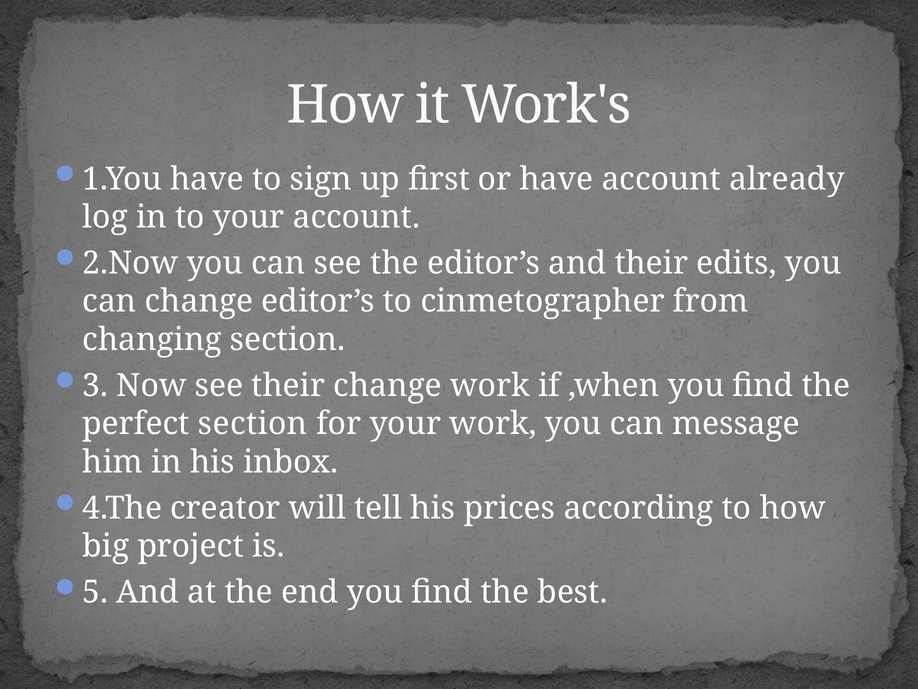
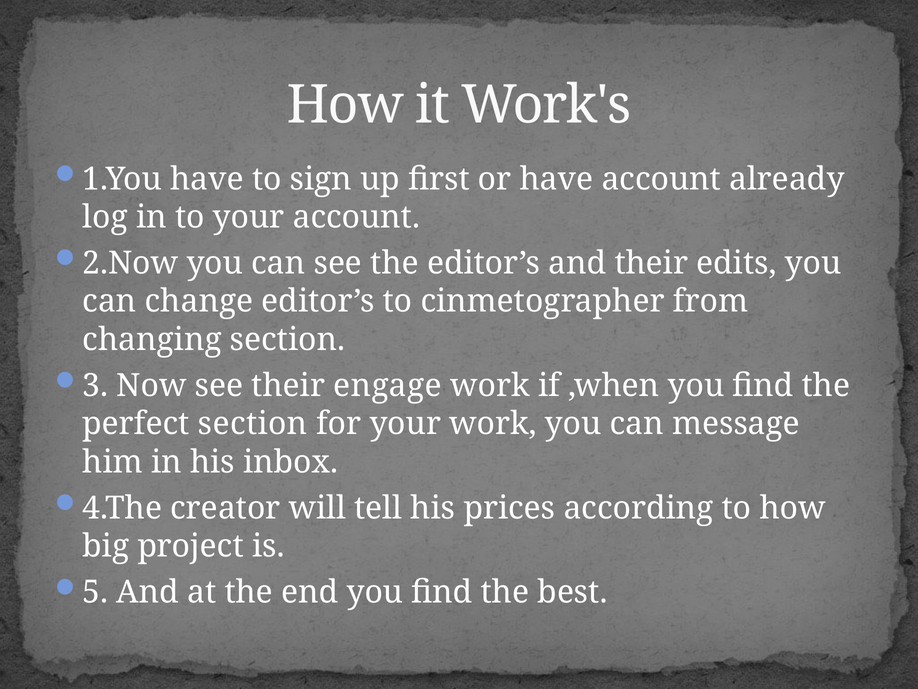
their change: change -> engage (388, 385)
